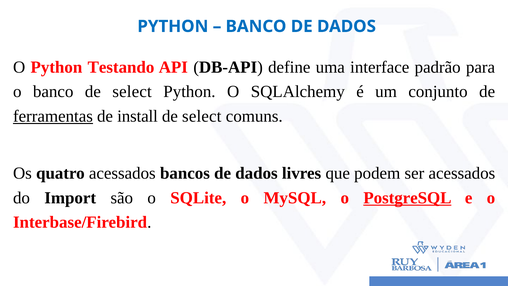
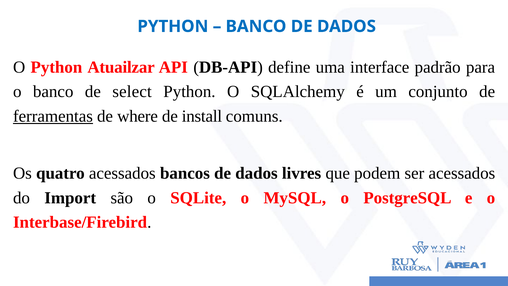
Testando: Testando -> Atuailzar (121, 67)
install: install -> where (138, 116)
select: select -> install (202, 116)
PostgreSQL underline: present -> none (407, 198)
